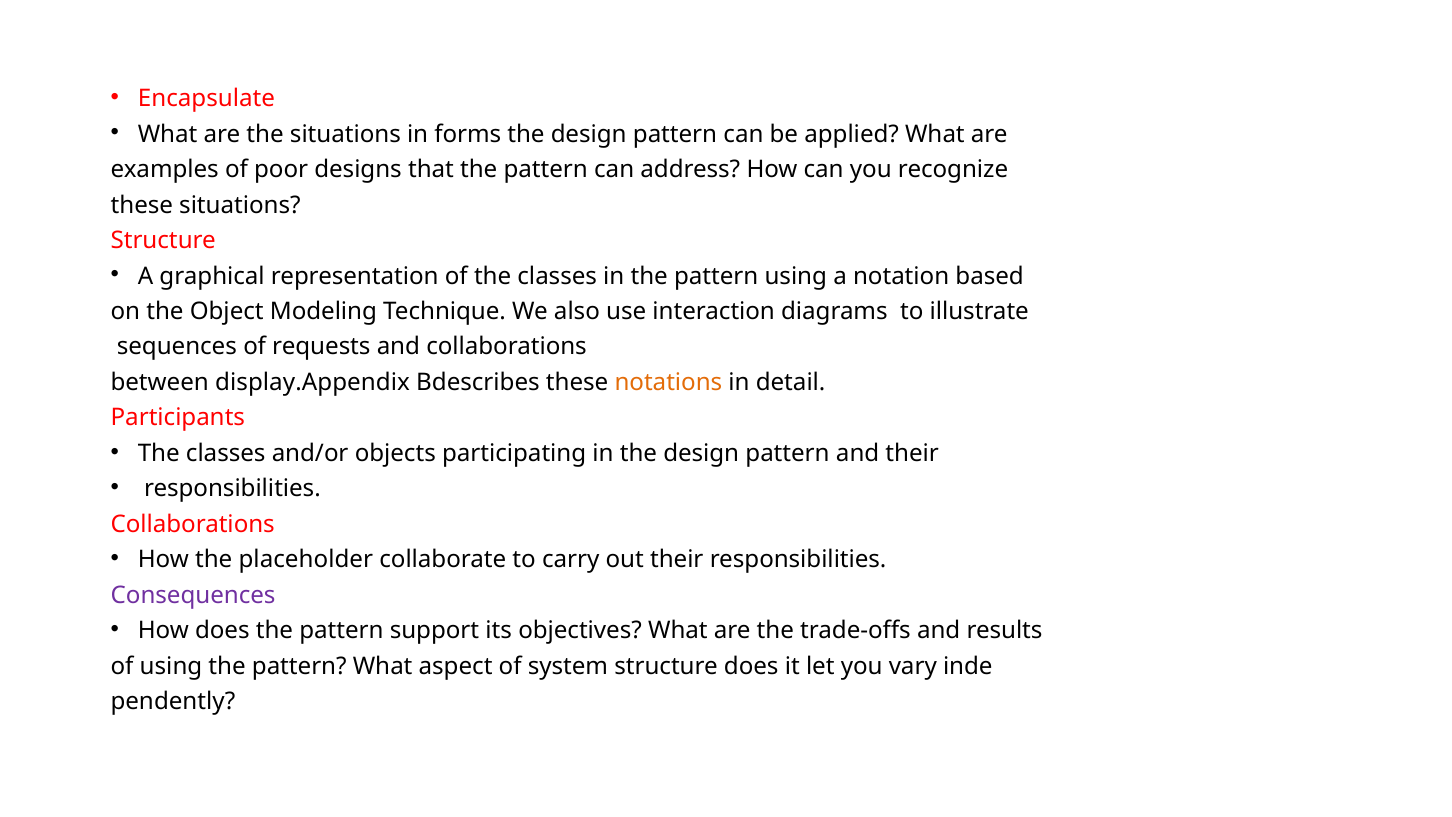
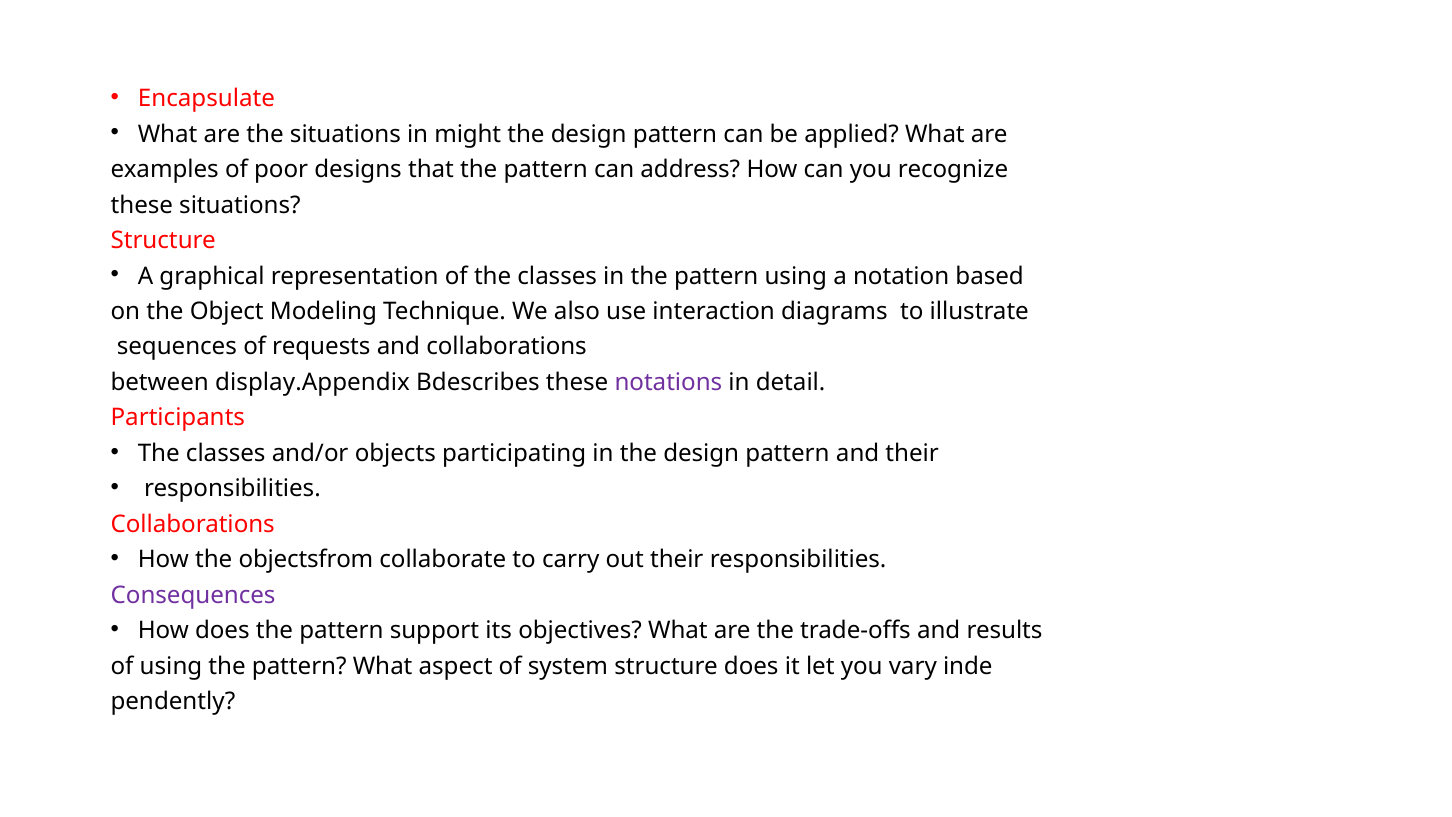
forms: forms -> might (468, 134)
notations colour: orange -> purple (668, 382)
placeholder: placeholder -> objectsfrom (306, 560)
